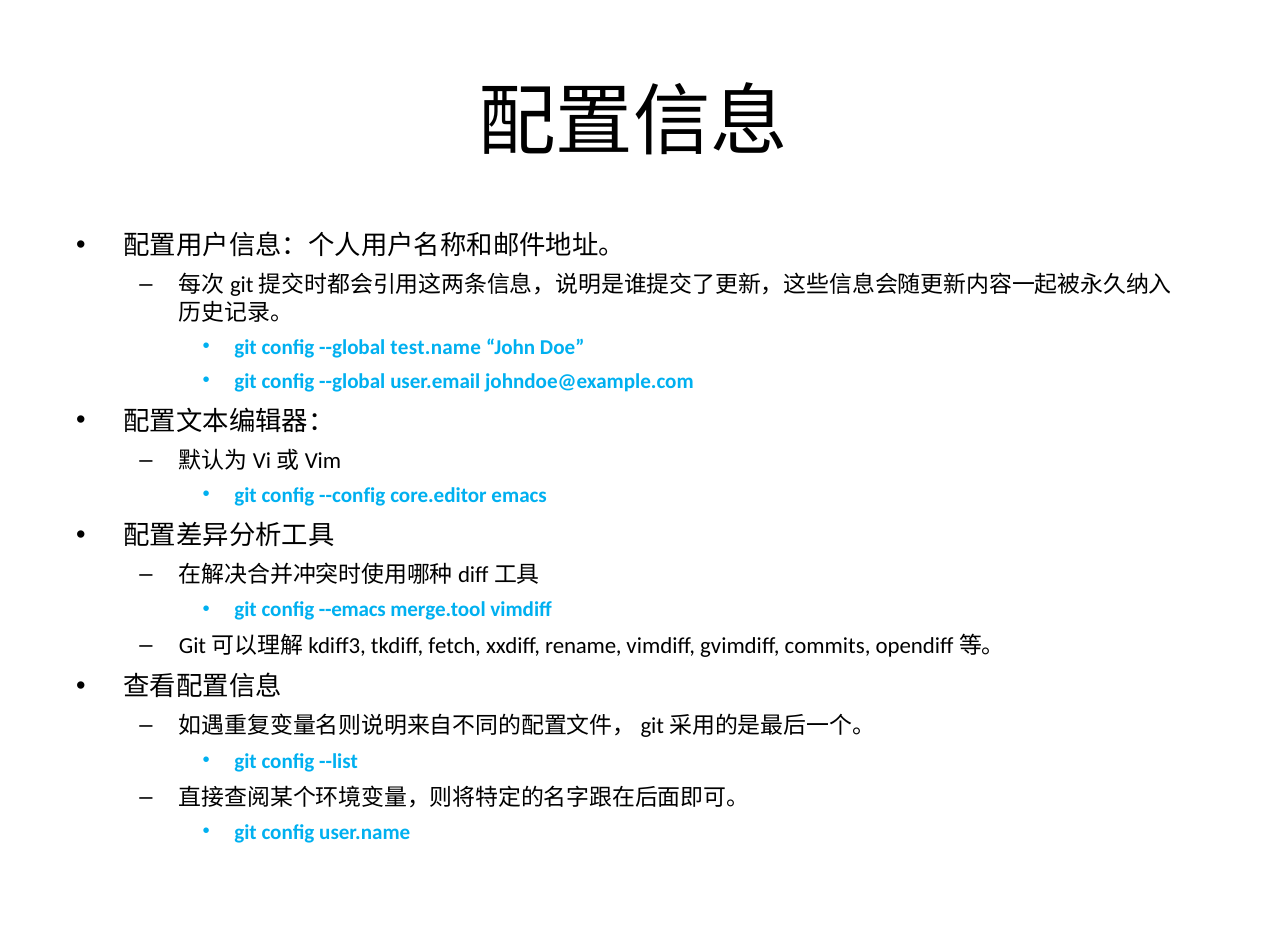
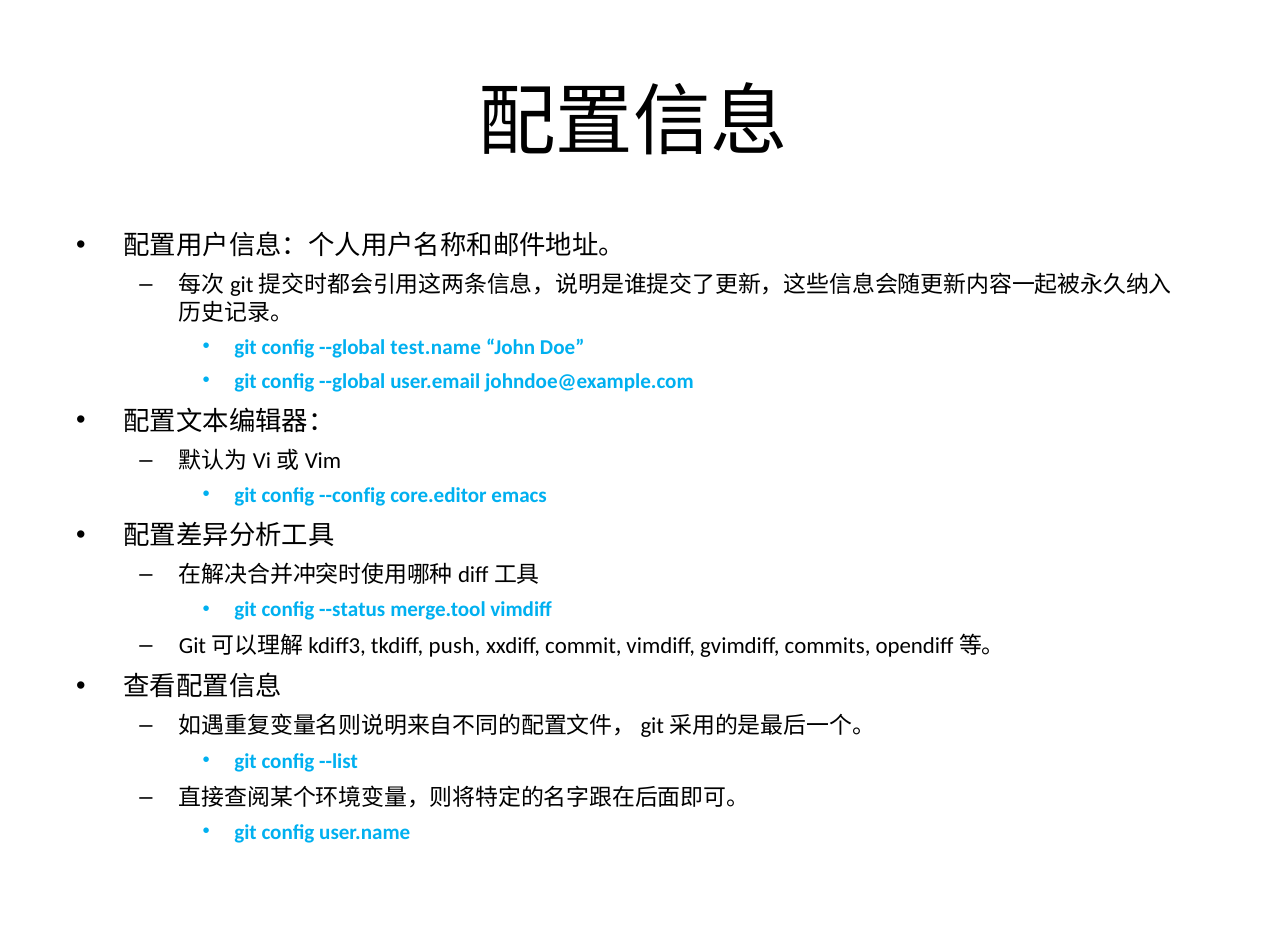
--emacs: --emacs -> --status (352, 609)
fetch: fetch -> push (454, 645)
rename: rename -> commit (583, 645)
